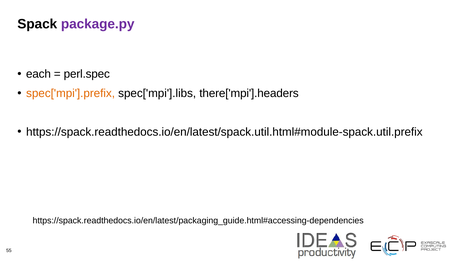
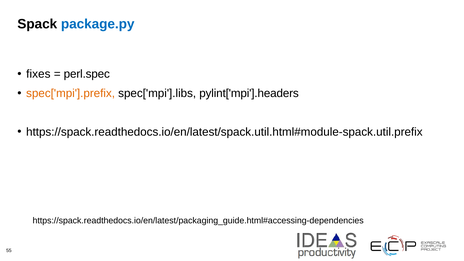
package.py colour: purple -> blue (98, 24)
each: each -> fixes (38, 74)
there['mpi'].headers: there['mpi'].headers -> pylint['mpi'].headers (249, 93)
